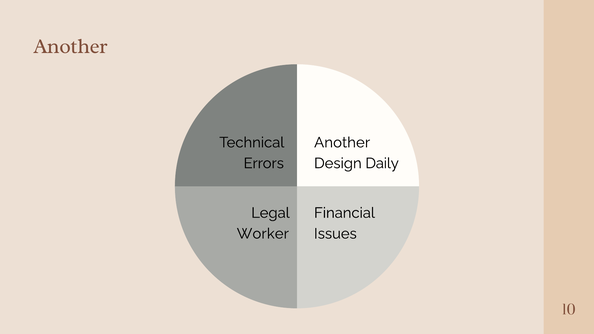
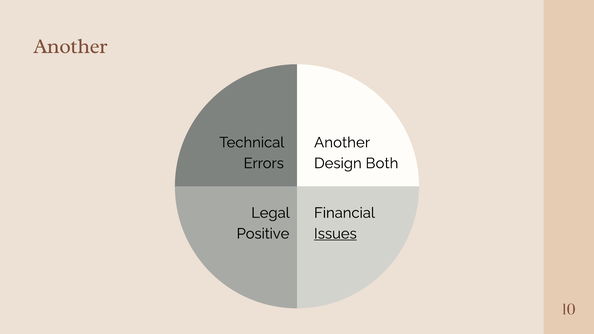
Daily: Daily -> Both (382, 163)
Worker: Worker -> Positive (263, 234)
Issues underline: none -> present (335, 234)
